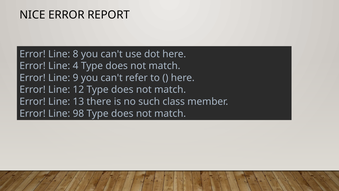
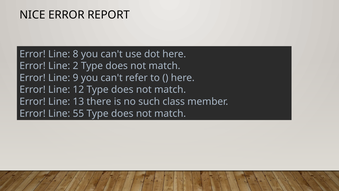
4: 4 -> 2 (76, 66)
98: 98 -> 55 (78, 113)
